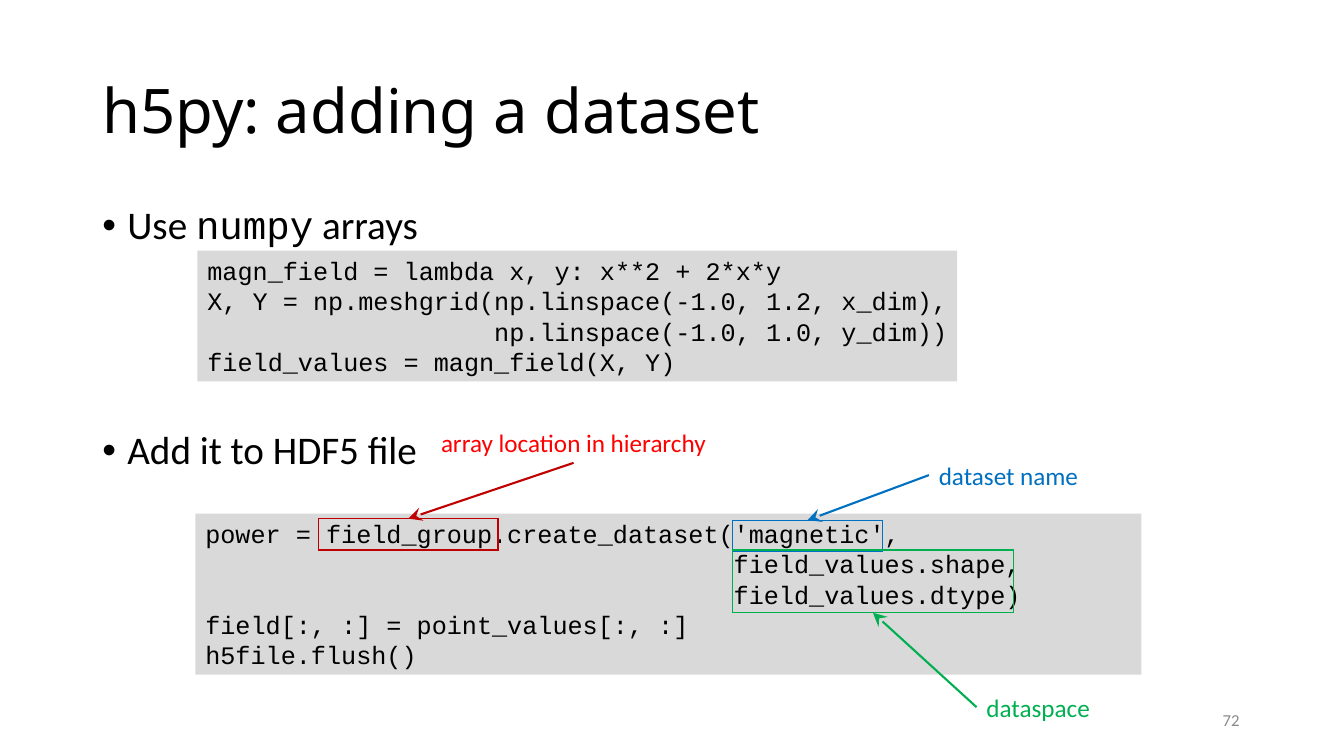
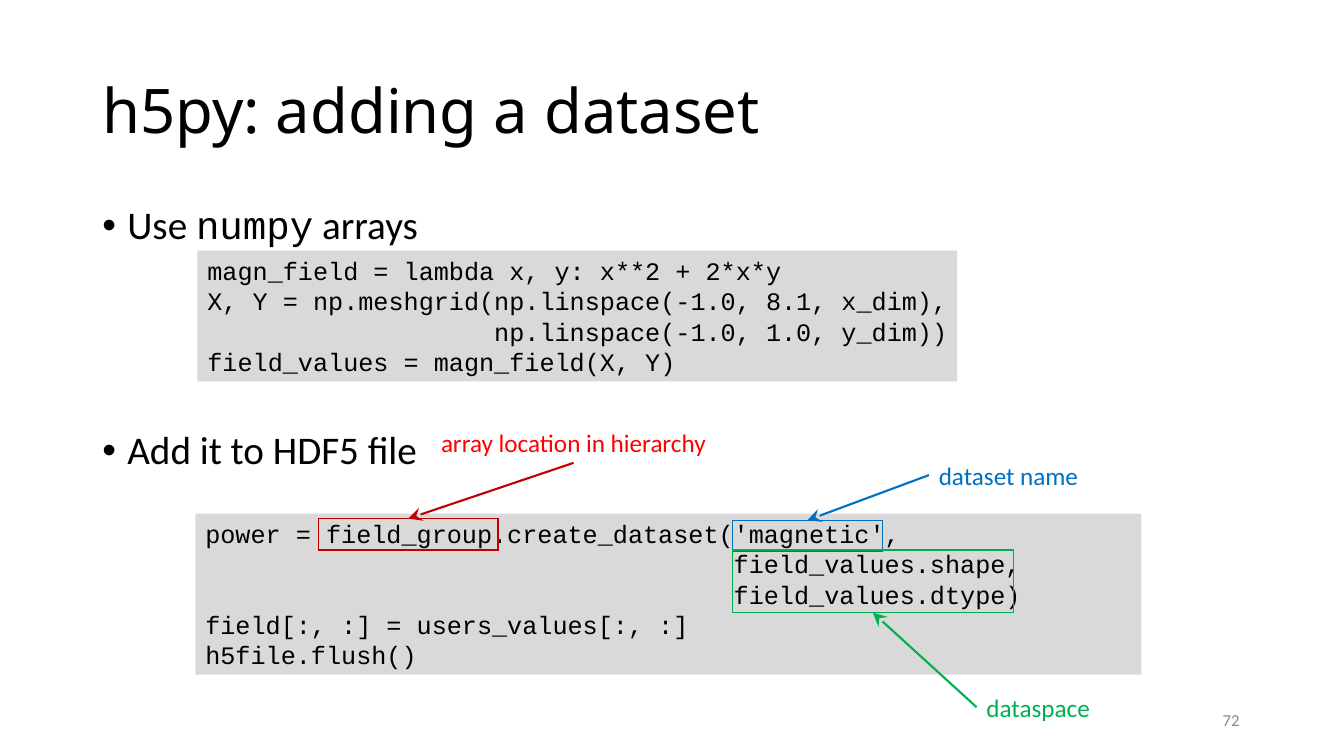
1.2: 1.2 -> 8.1 (796, 303)
point_values[: point_values[ -> users_values[ (530, 626)
